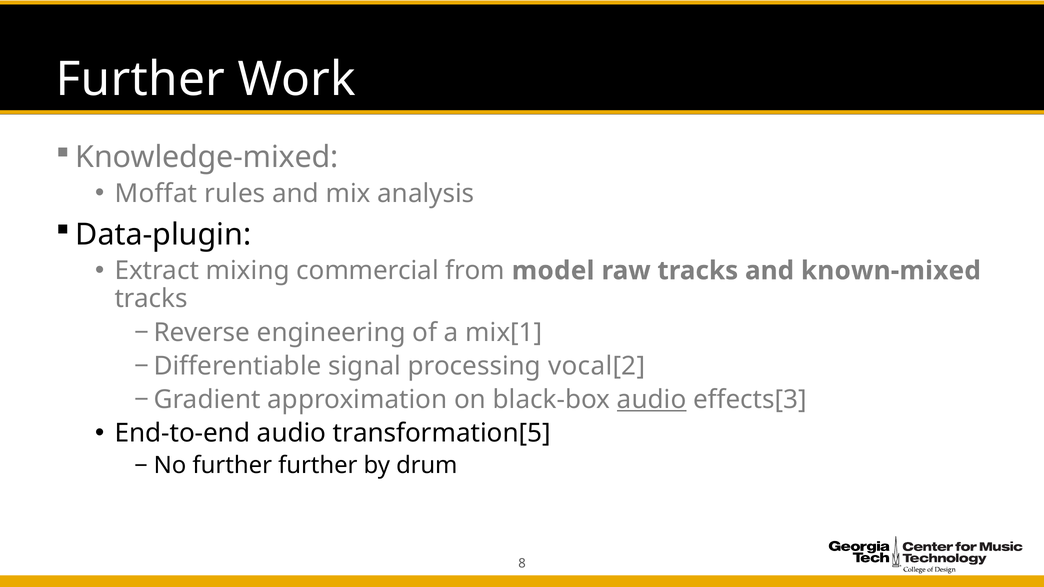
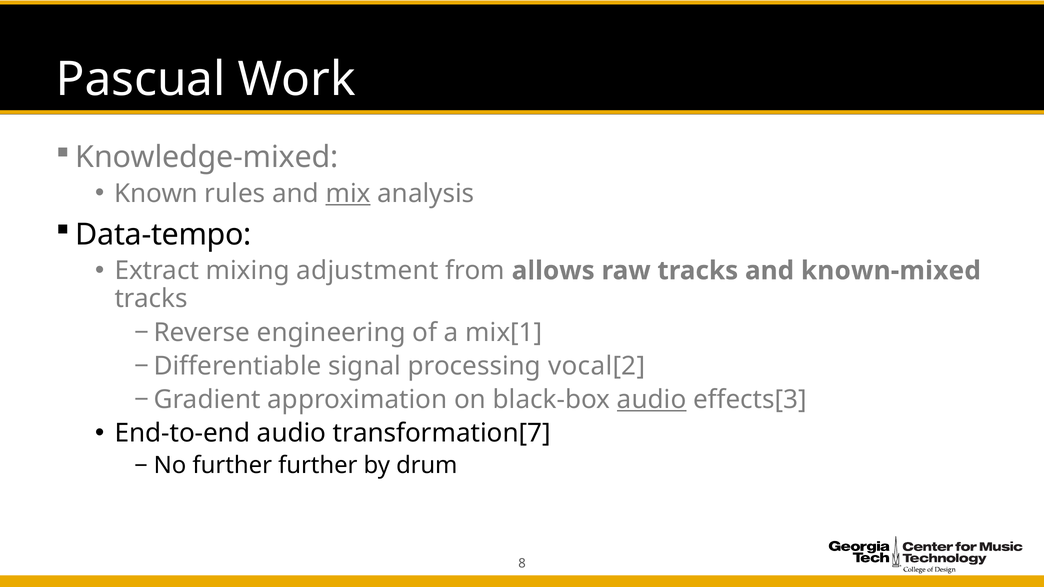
Further: Further -> Pascual (141, 80)
Moffat: Moffat -> Known (156, 193)
mix underline: none -> present (348, 193)
Data-plugin: Data-plugin -> Data-tempo (163, 235)
commercial: commercial -> adjustment (367, 271)
model: model -> allows (553, 271)
transformation[5: transformation[5 -> transformation[7 (442, 433)
